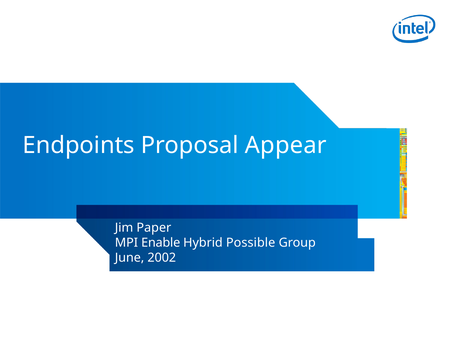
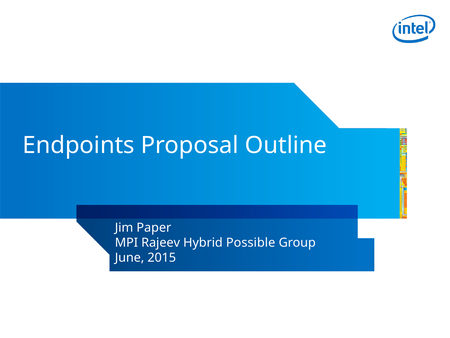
Appear: Appear -> Outline (286, 145)
Enable: Enable -> Rajeev (161, 242)
2002: 2002 -> 2015 (162, 257)
